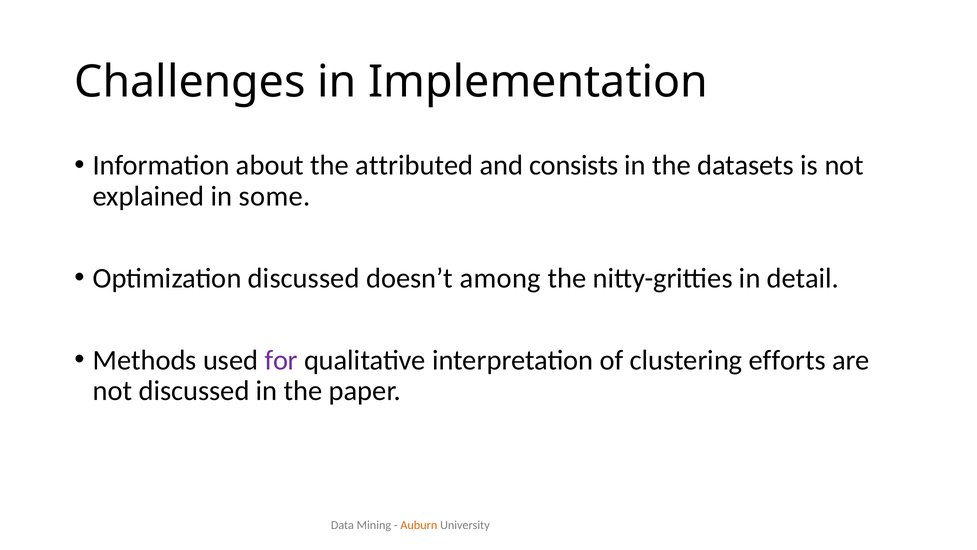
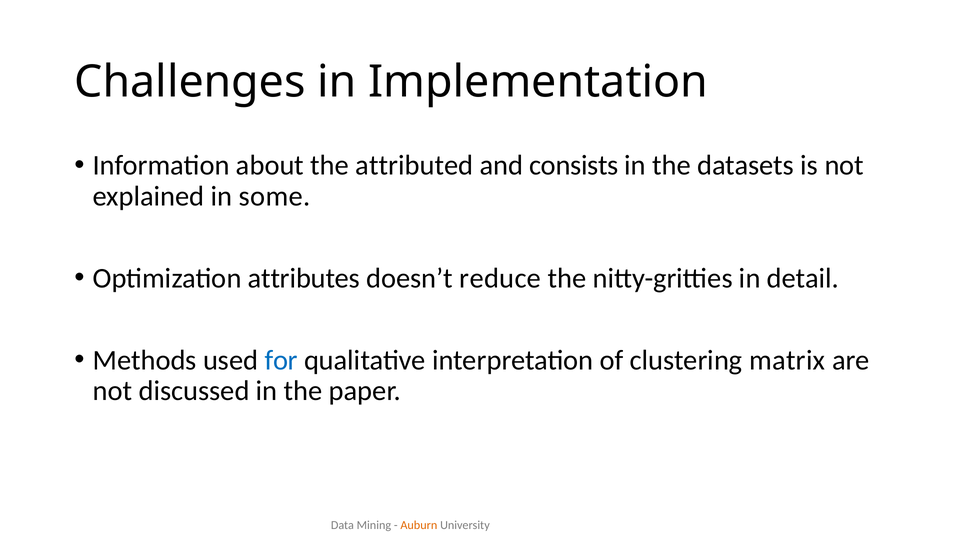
Optimization discussed: discussed -> attributes (304, 278)
among: among -> reduce (500, 278)
for colour: purple -> blue (281, 360)
efforts: efforts -> matrix (787, 360)
